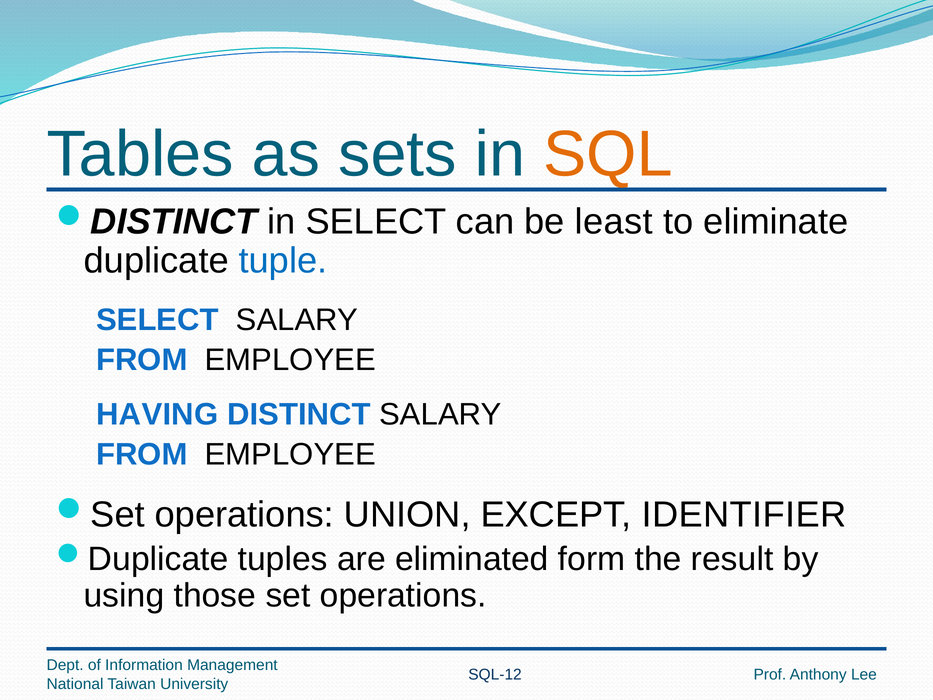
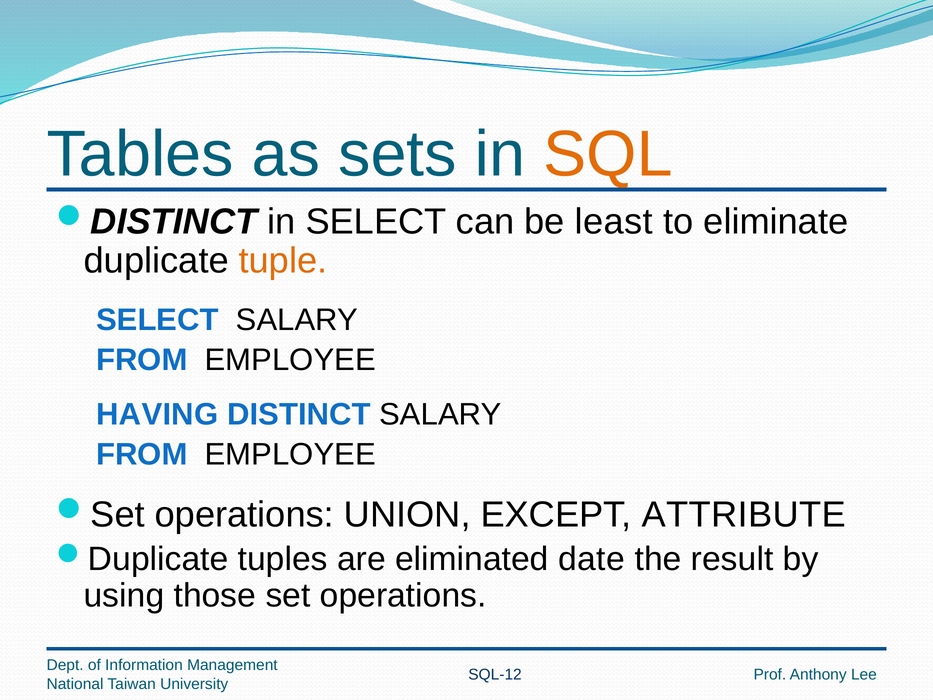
tuple colour: blue -> orange (283, 261)
IDENTIFIER: IDENTIFIER -> ATTRIBUTE (744, 514)
form: form -> date (592, 559)
